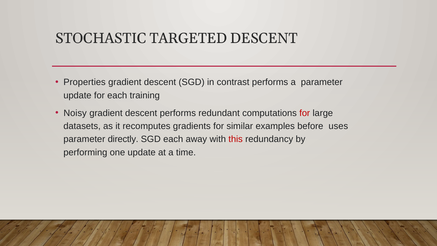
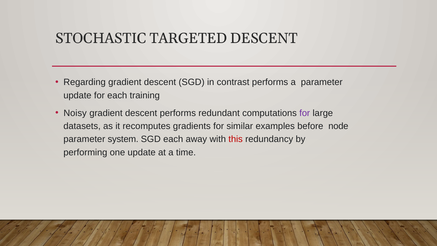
Properties: Properties -> Regarding (85, 82)
for colour: red -> purple (305, 113)
uses: uses -> node (338, 126)
directly: directly -> system (123, 139)
